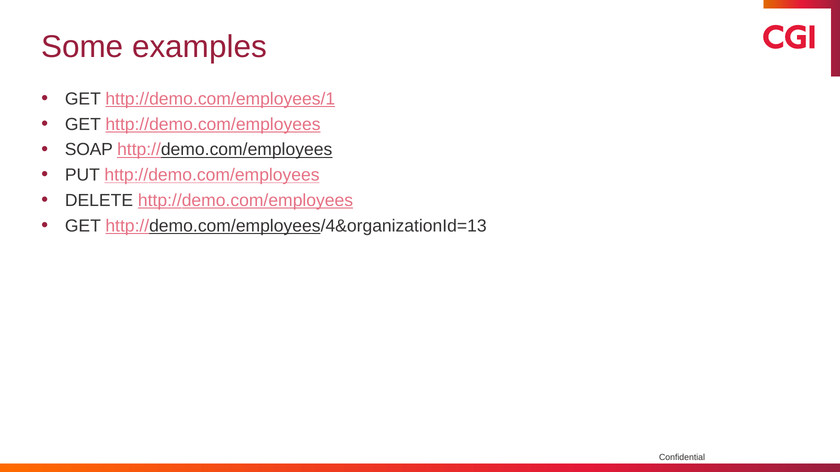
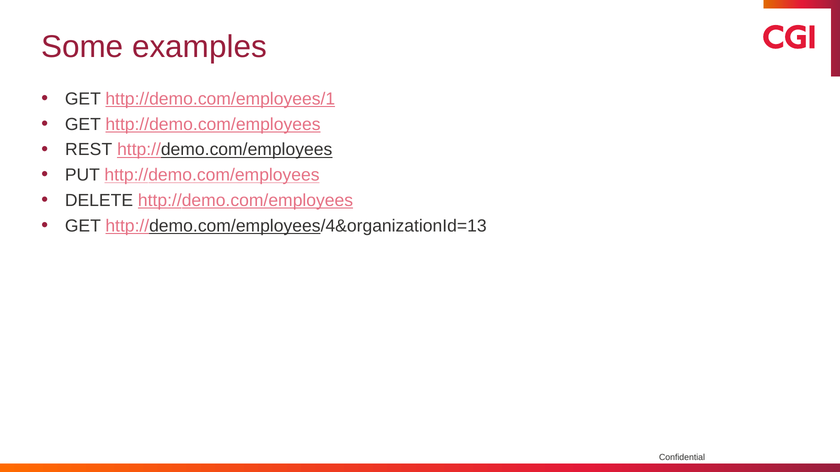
SOAP: SOAP -> REST (89, 150)
